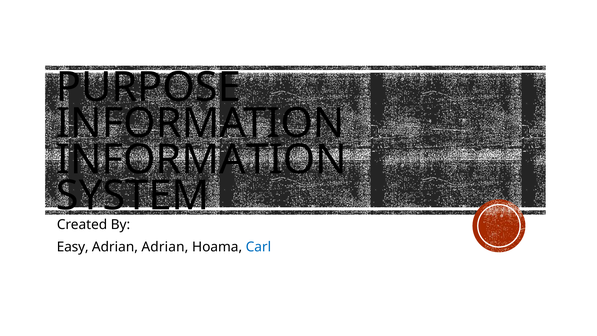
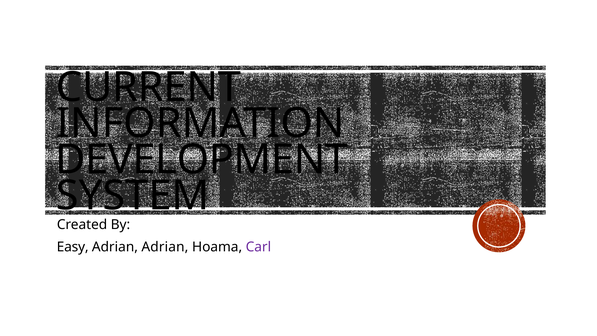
PURPOSE: PURPOSE -> CURRENT (149, 87)
INFORMATION: INFORMATION -> DEVELOPMENT (202, 159)
Carl colour: blue -> purple (258, 247)
